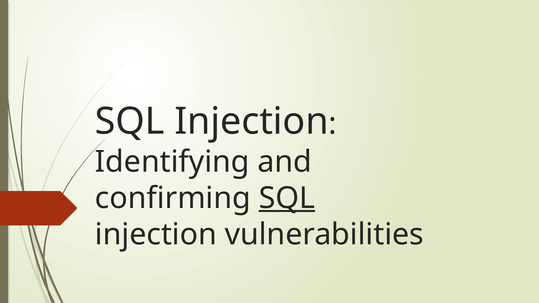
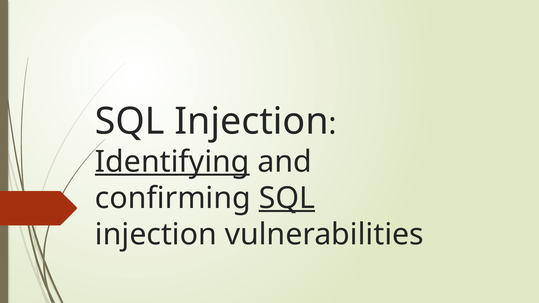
Identifying underline: none -> present (172, 162)
